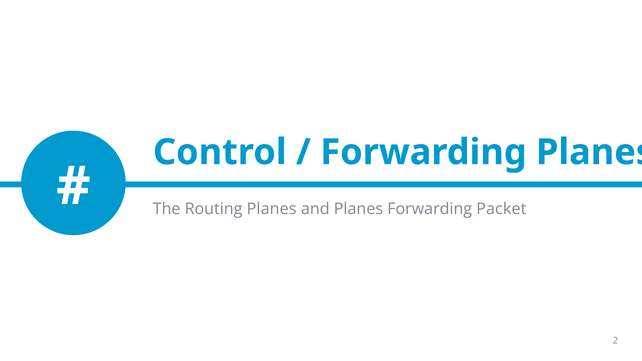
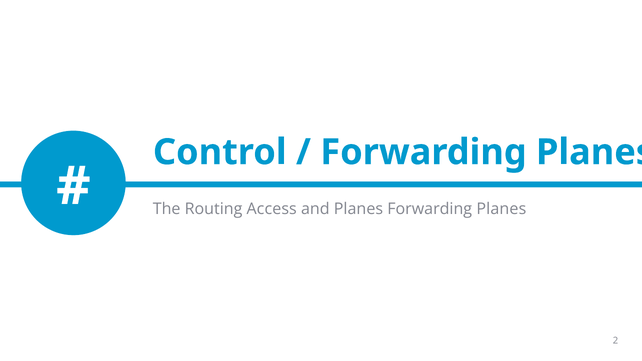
Routing Planes: Planes -> Access (272, 209)
Packet: Packet -> Planes (501, 209)
